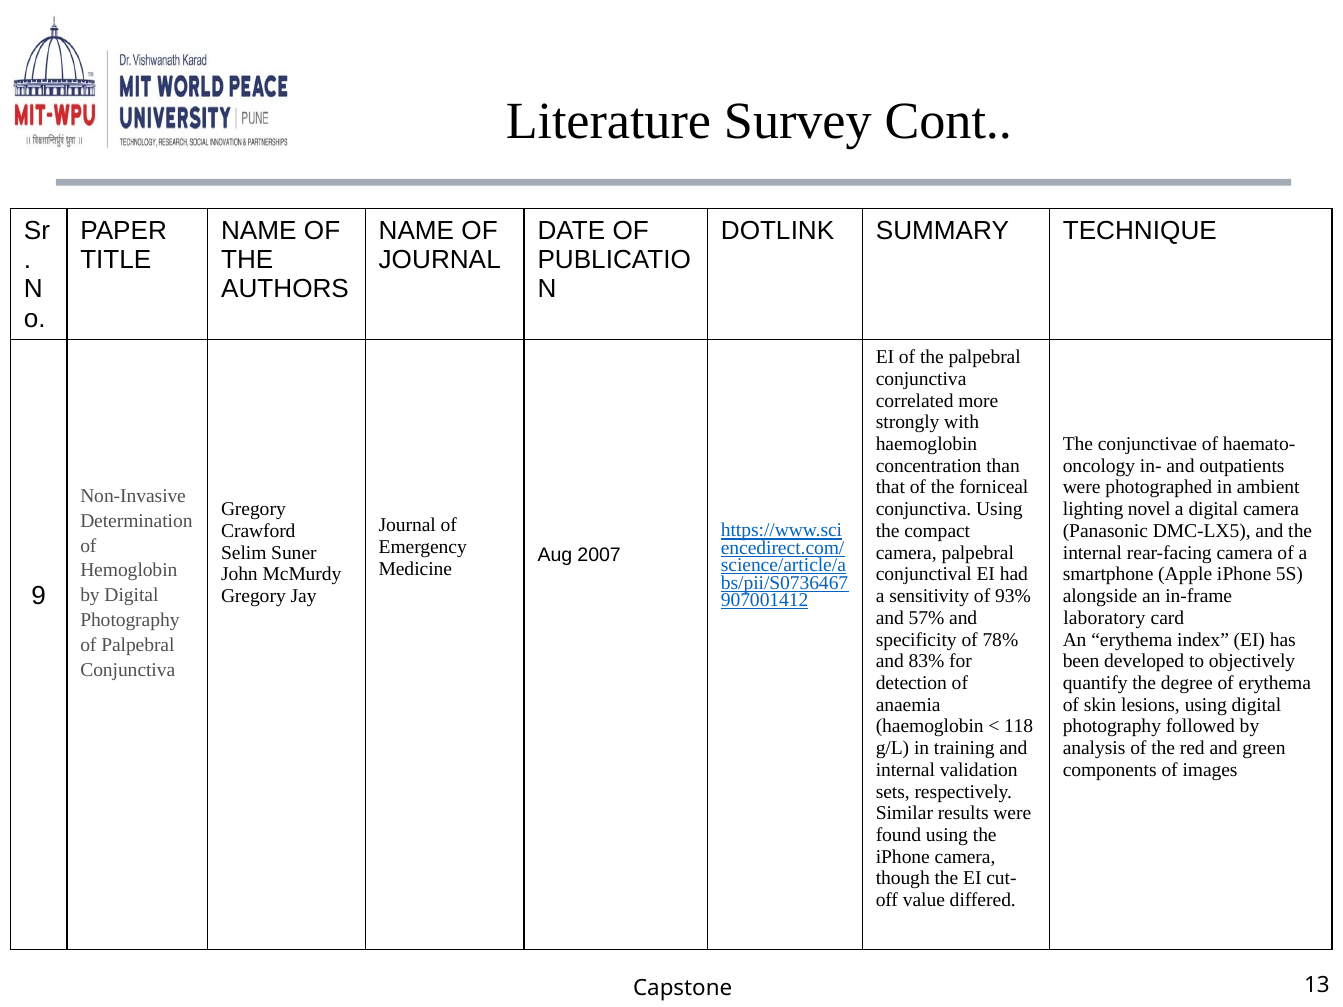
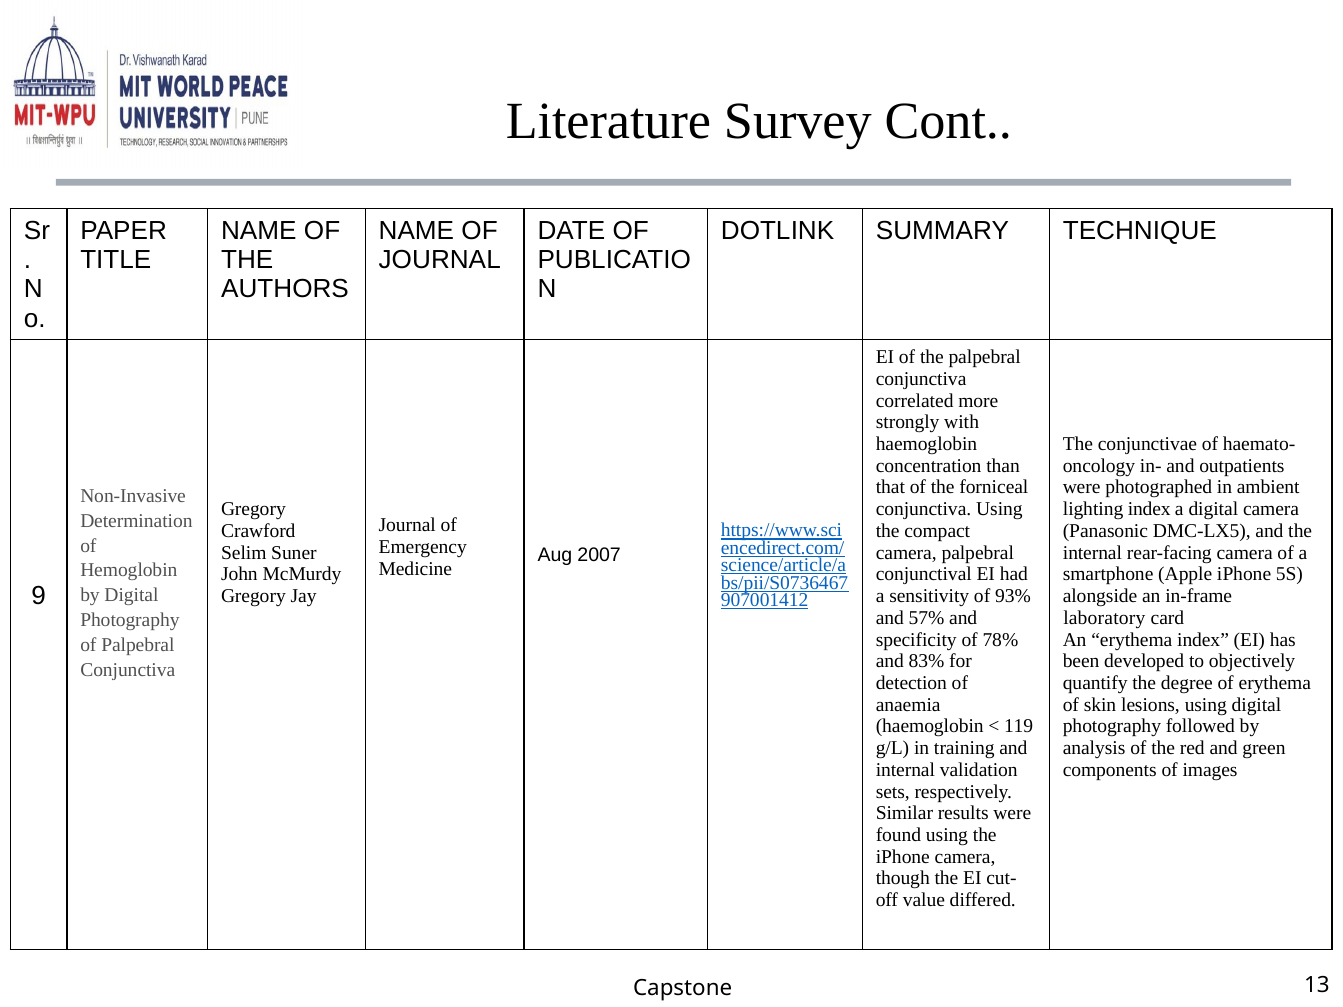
lighting novel: novel -> index (1149, 509)
118: 118 -> 119 (1019, 727)
